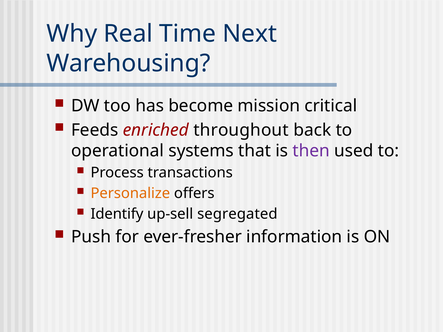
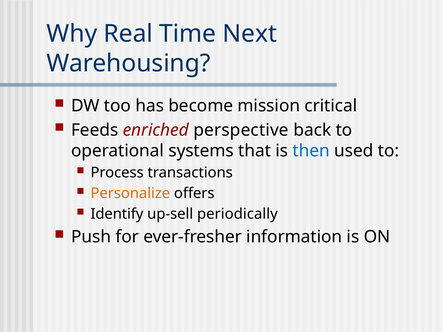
throughout: throughout -> perspective (241, 130)
then colour: purple -> blue (311, 151)
segregated: segregated -> periodically (237, 214)
